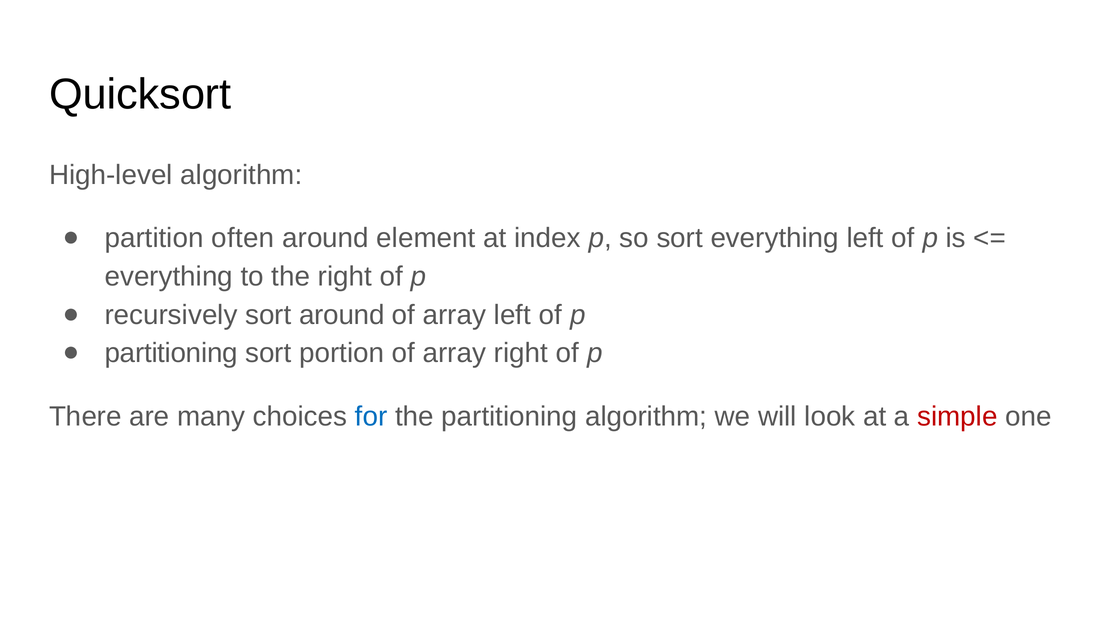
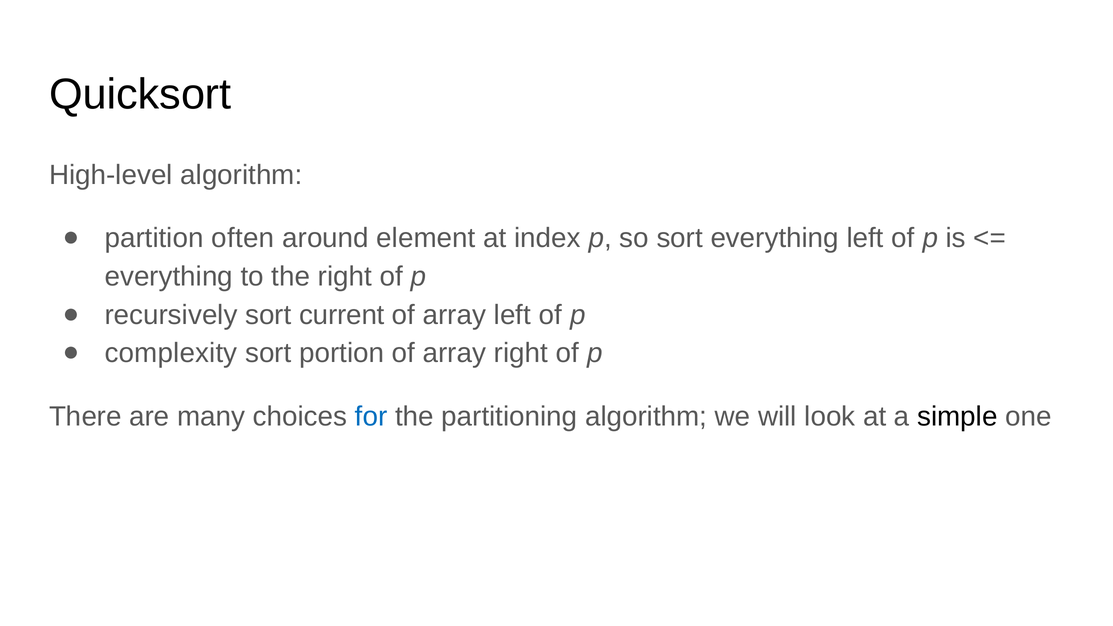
sort around: around -> current (342, 315)
partitioning: partitioning -> complexity (171, 353)
simple colour: red -> black (957, 416)
